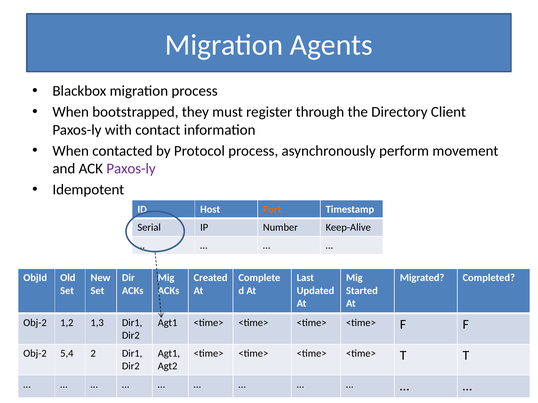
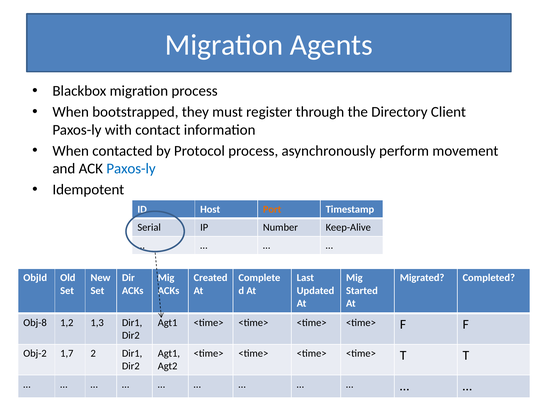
Paxos-ly colour: purple -> blue (131, 169)
Obj-2: Obj-2 -> Obj-8 (35, 323)
5,4: 5,4 -> 1,7 (67, 354)
